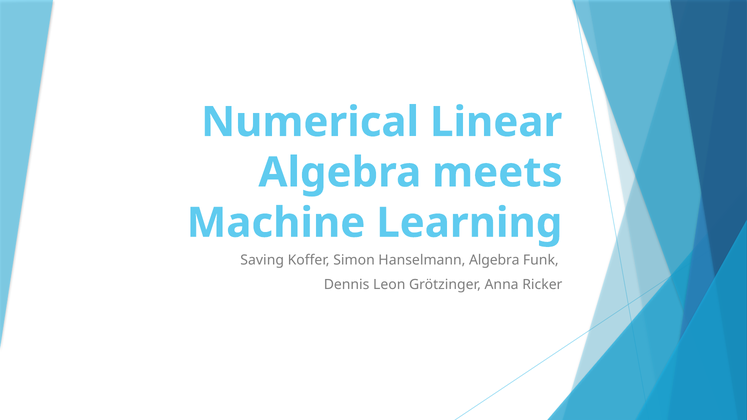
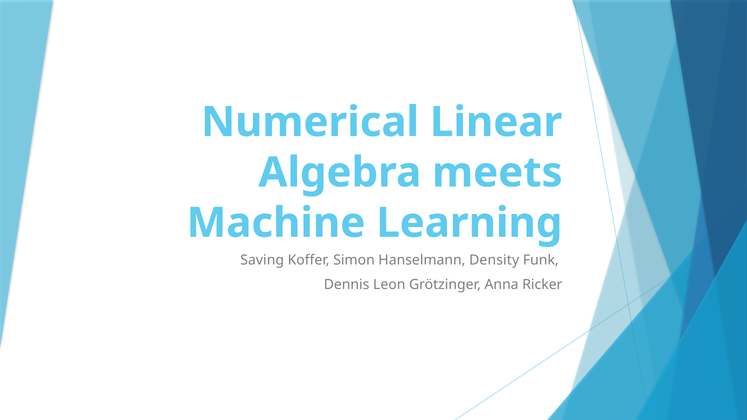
Hanselmann Algebra: Algebra -> Density (494, 260)
